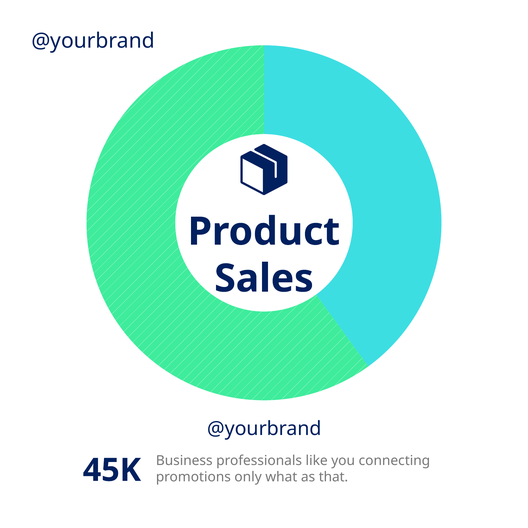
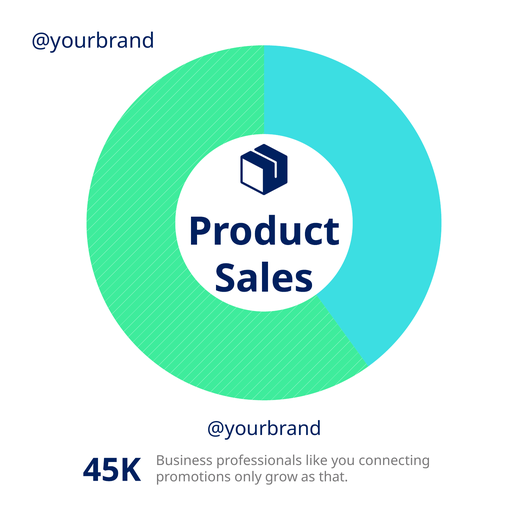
what: what -> grow (281, 477)
